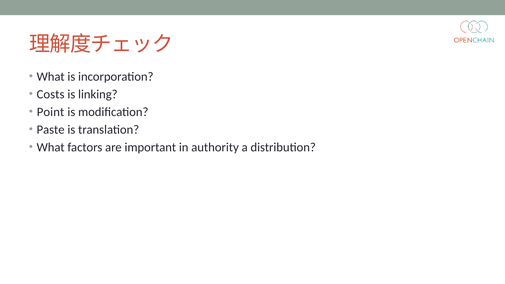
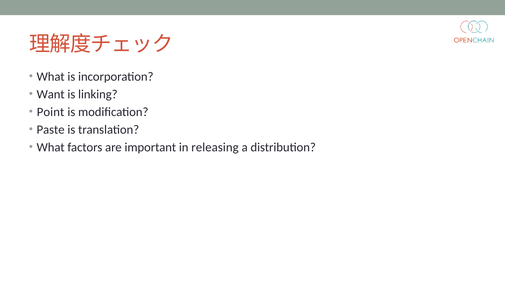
Costs: Costs -> Want (51, 94)
authority: authority -> releasing (215, 147)
